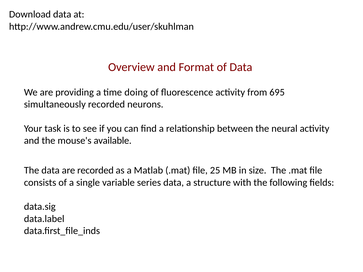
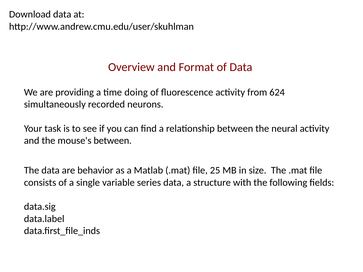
695: 695 -> 624 (277, 92)
mouse's available: available -> between (113, 141)
are recorded: recorded -> behavior (95, 171)
